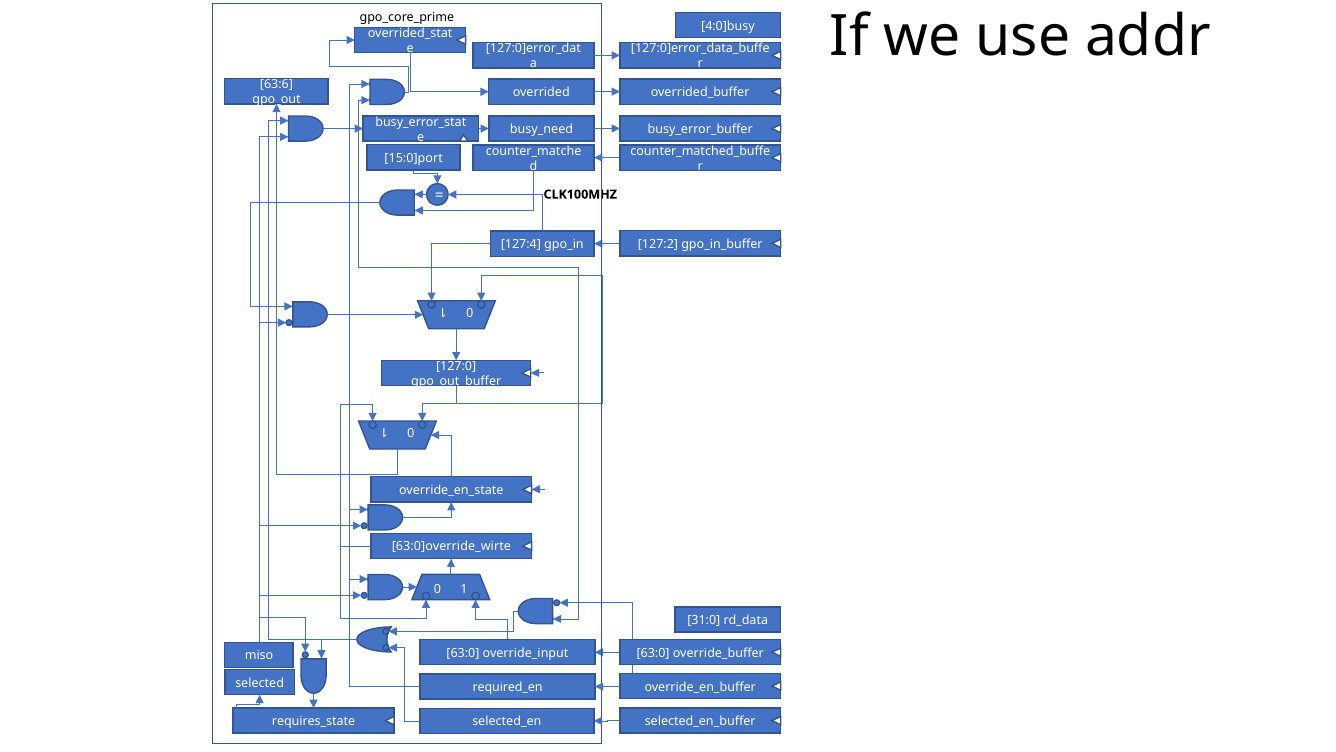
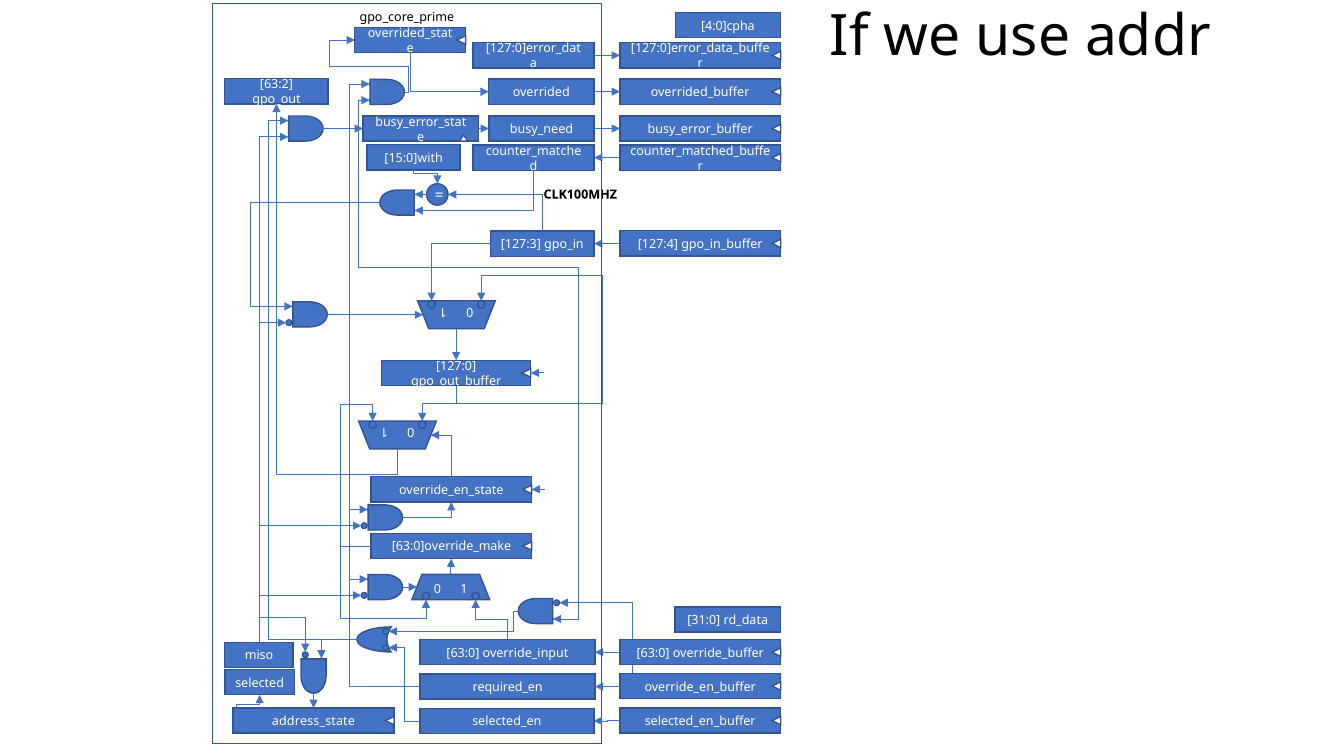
4:0]busy: 4:0]busy -> 4:0]cpha (728, 26)
63:6: 63:6 -> 63:2 (276, 85)
15:0]port: 15:0]port -> 15:0]with (414, 158)
127:2: 127:2 -> 127:4 (658, 244)
127:4: 127:4 -> 127:3 (521, 244)
63:0]override_wirte: 63:0]override_wirte -> 63:0]override_make (451, 546)
requires_state: requires_state -> address_state (313, 721)
